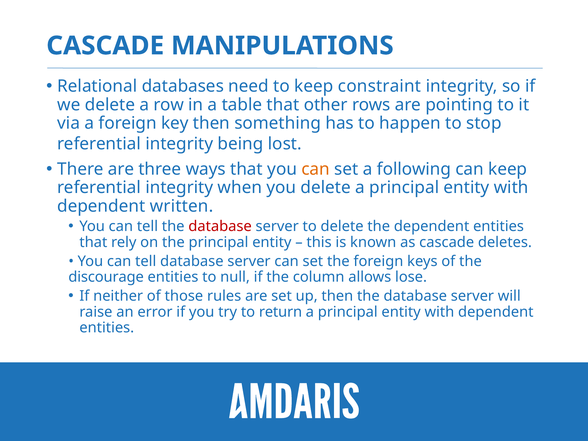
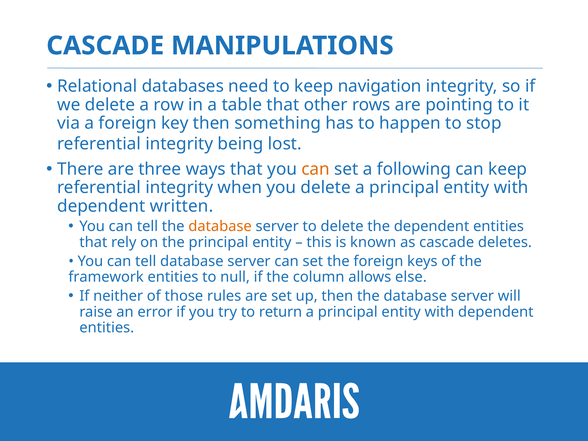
constraint: constraint -> navigation (380, 86)
database colour: red -> orange (220, 226)
discourage: discourage -> framework (106, 277)
lose: lose -> else (411, 277)
